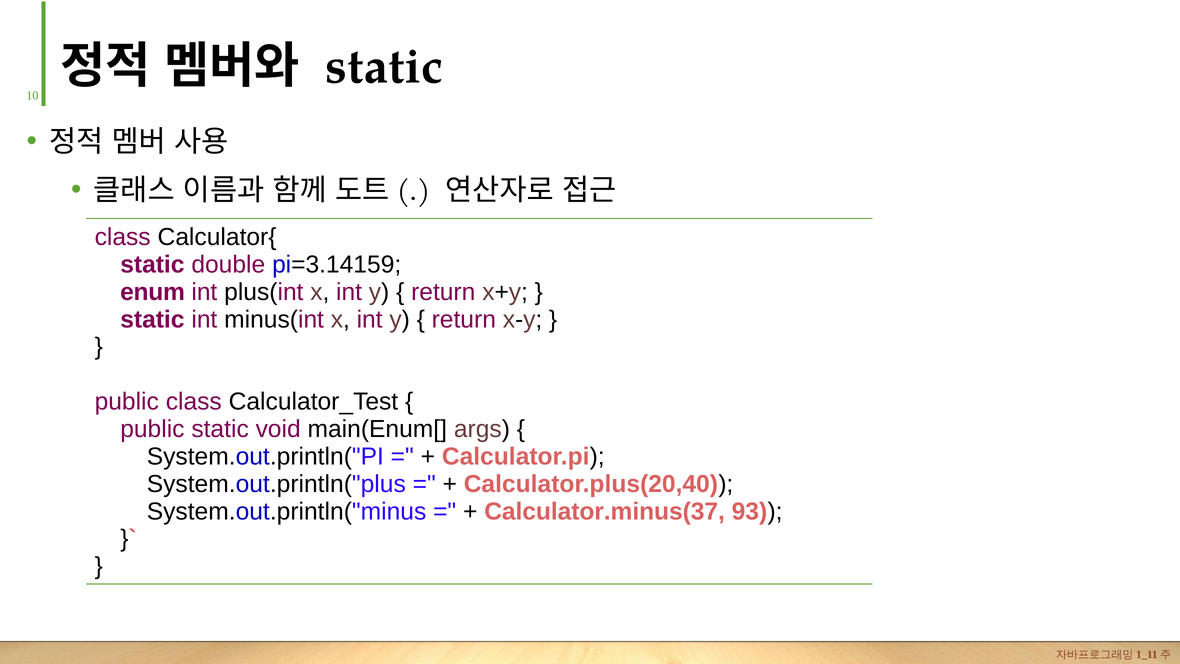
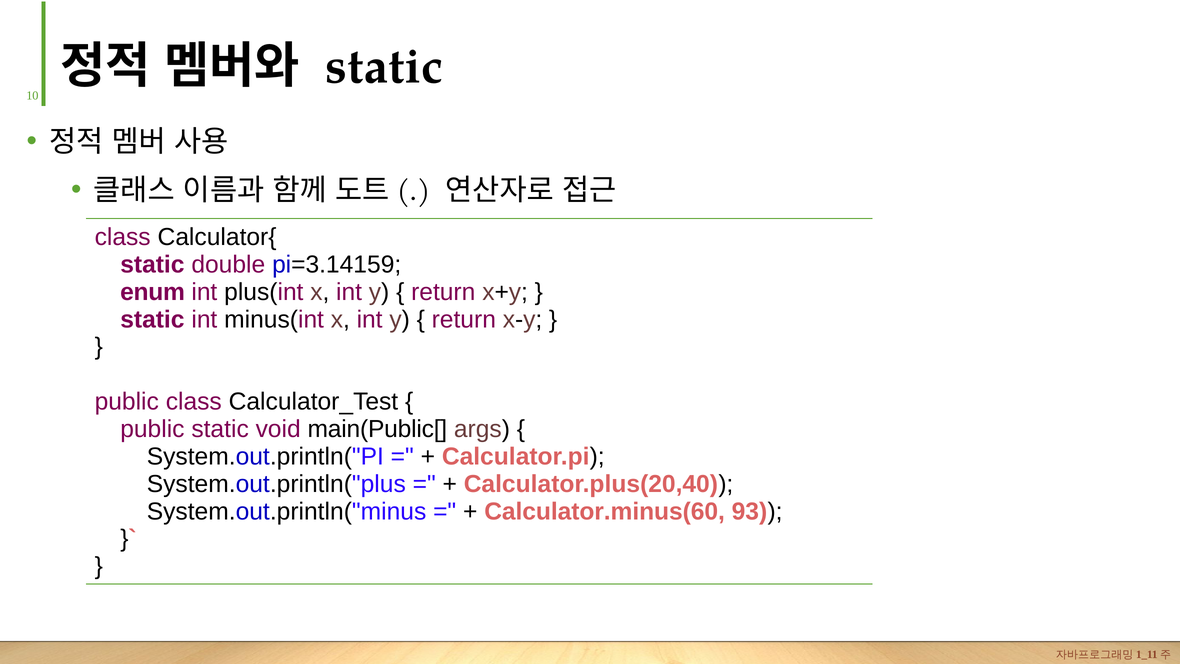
main(Enum[: main(Enum[ -> main(Public[ (377, 429)
Calculator.minus(37: Calculator.minus(37 -> Calculator.minus(60 (605, 511)
